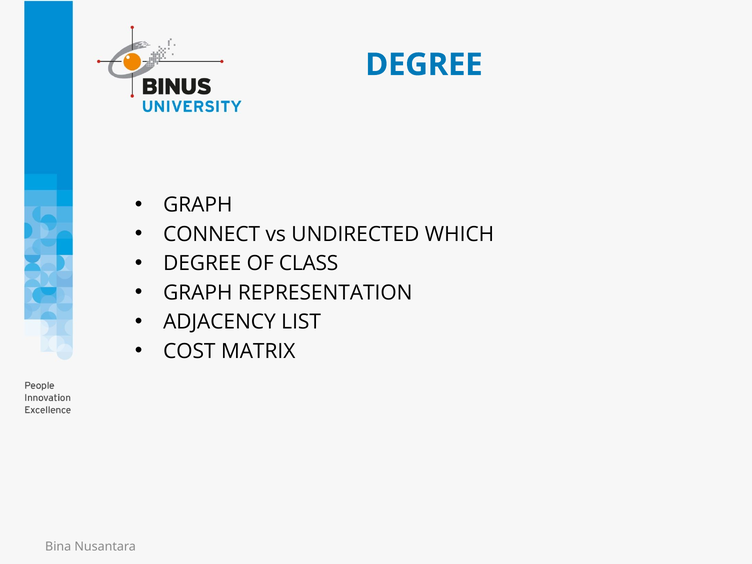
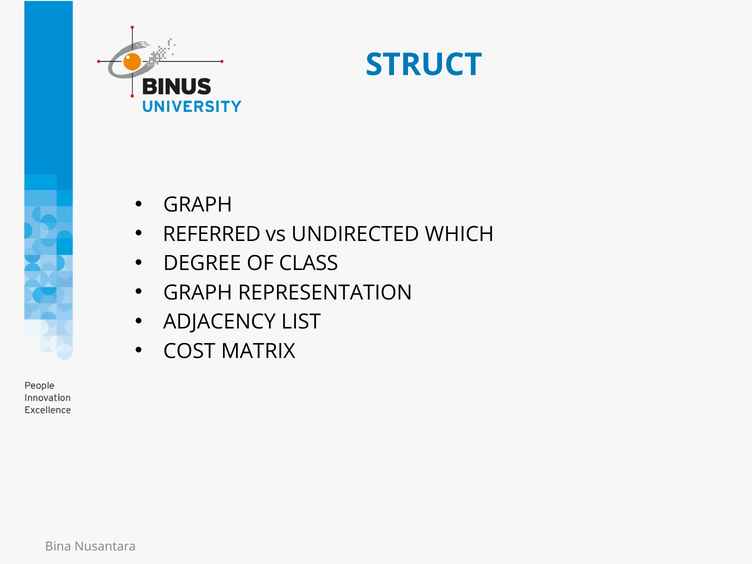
DEGREE: DEGREE -> STRUCT (424, 65)
CONNECT: CONNECT -> REFERRED (212, 234)
